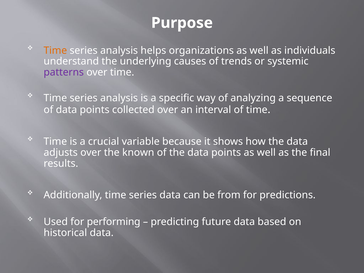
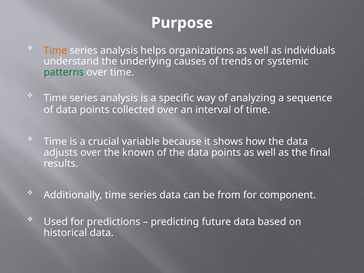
patterns colour: purple -> green (64, 72)
predictions: predictions -> component (288, 195)
performing: performing -> predictions (114, 222)
